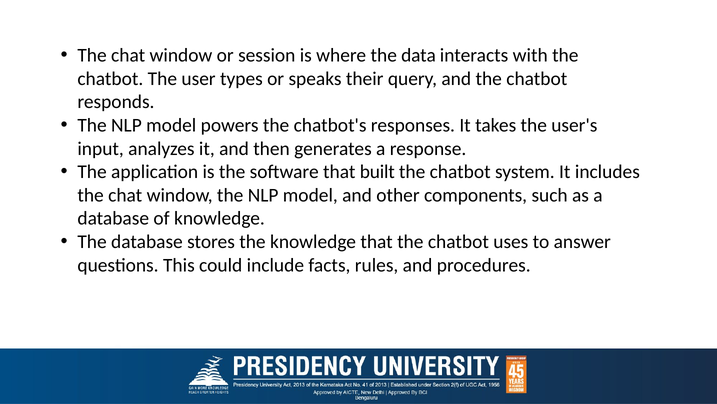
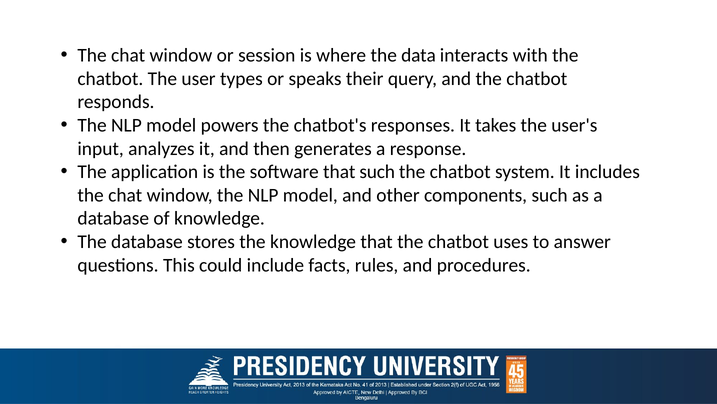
that built: built -> such (377, 172)
